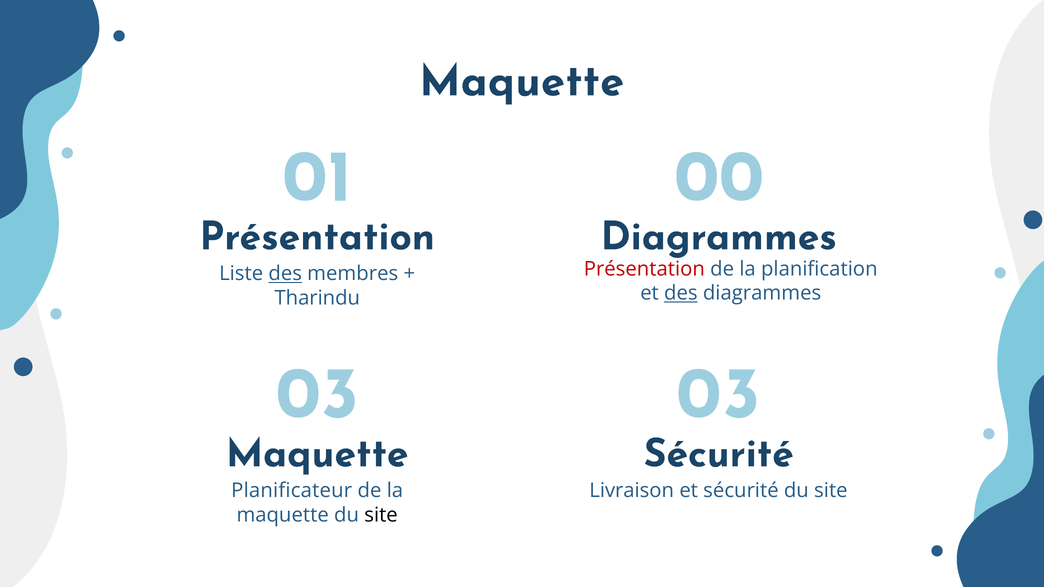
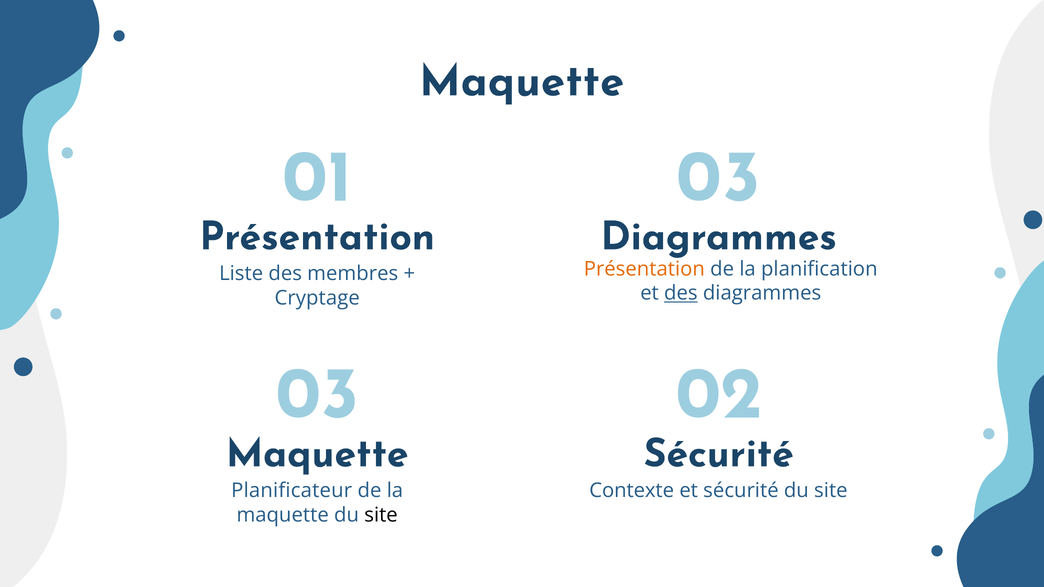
01 00: 00 -> 03 (718, 177)
Présentation colour: red -> orange (644, 269)
des underline: present -> none (285, 274)
Tharindu: Tharindu -> Cryptage (317, 298)
03 03: 03 -> 02 (719, 394)
Livraison: Livraison -> Contexte (632, 491)
